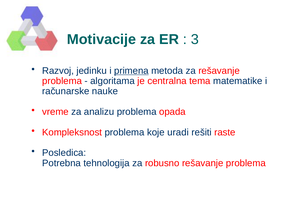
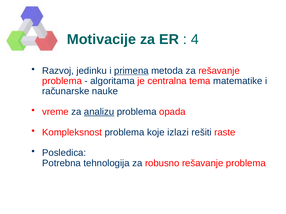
3: 3 -> 4 (195, 40)
analizu underline: none -> present (99, 112)
uradi: uradi -> izlazi (178, 133)
